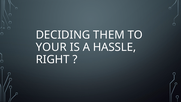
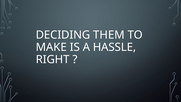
YOUR: YOUR -> MAKE (51, 47)
